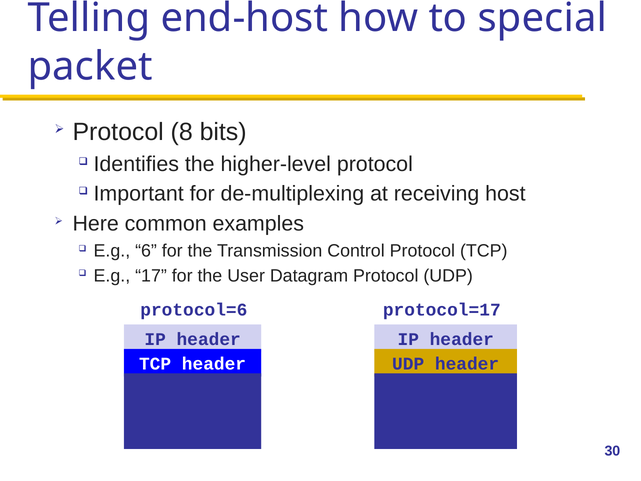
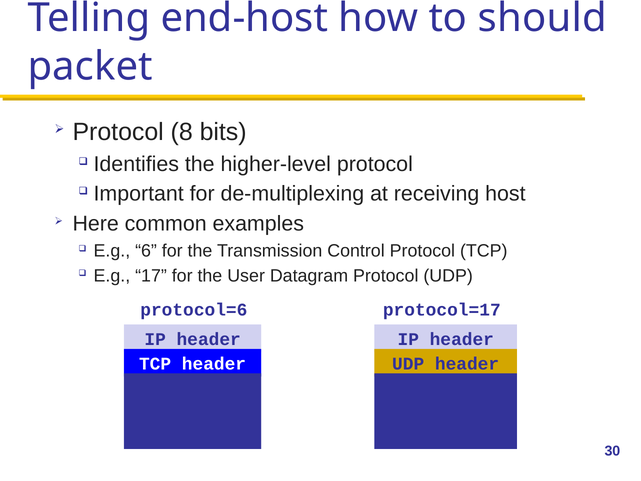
special: special -> should (542, 18)
